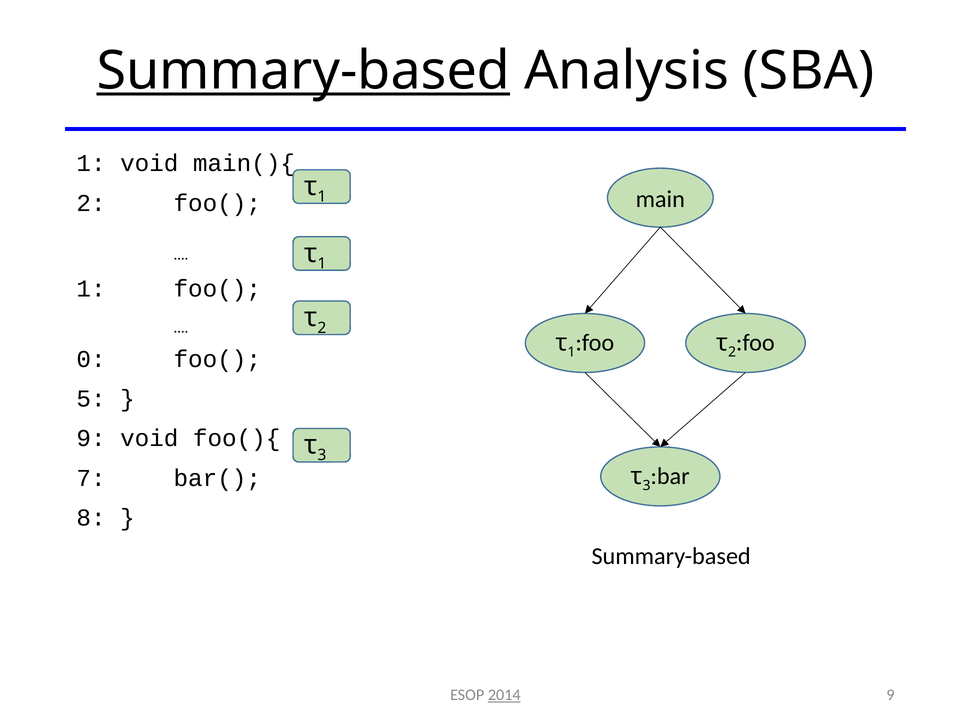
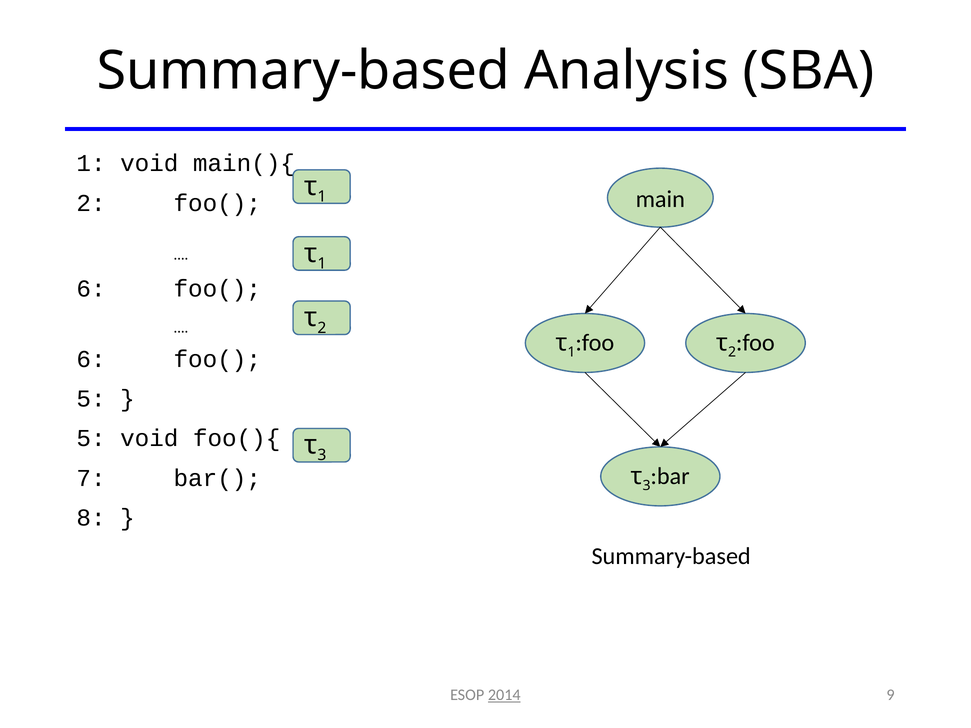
Summary-based underline: present -> none (303, 71)
1: 1 -> 6 (91, 289)
0: 0 -> 6 (91, 359)
9: 9 -> 5 (91, 439)
